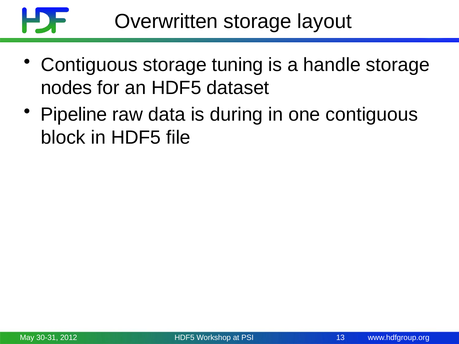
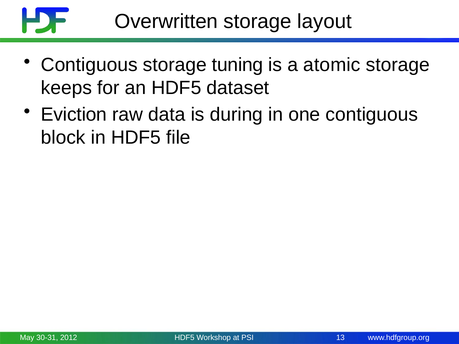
handle: handle -> atomic (332, 65)
nodes: nodes -> keeps (66, 88)
Pipeline: Pipeline -> Eviction (74, 115)
